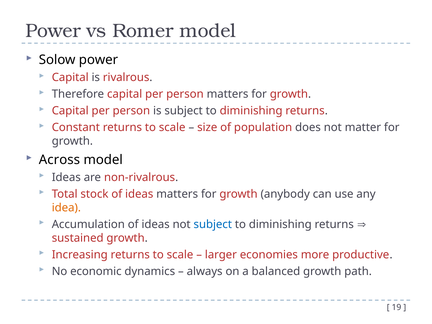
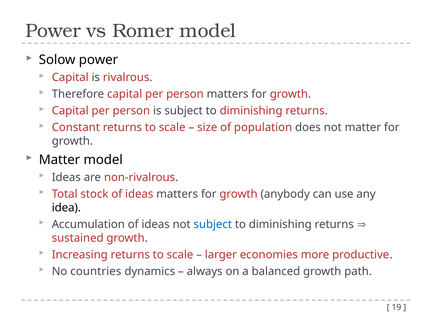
Across: Across -> Matter (60, 160)
idea colour: orange -> black (66, 208)
economic: economic -> countries (96, 271)
